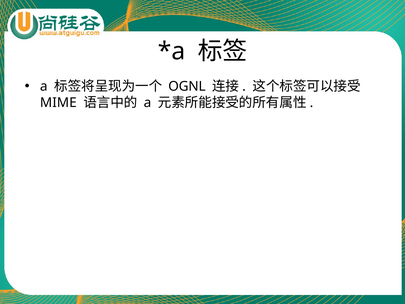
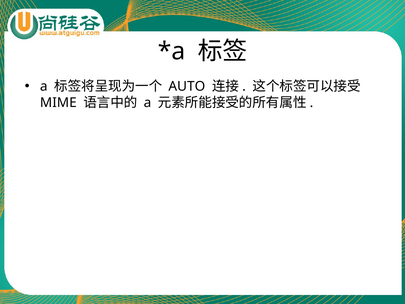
OGNL: OGNL -> AUTO (187, 86)
